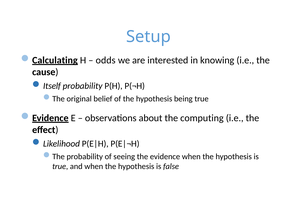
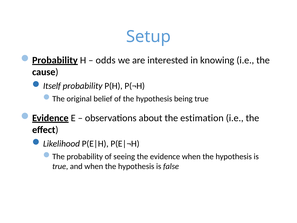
Calculating: Calculating -> Probability (55, 60)
computing: computing -> estimation (202, 118)
